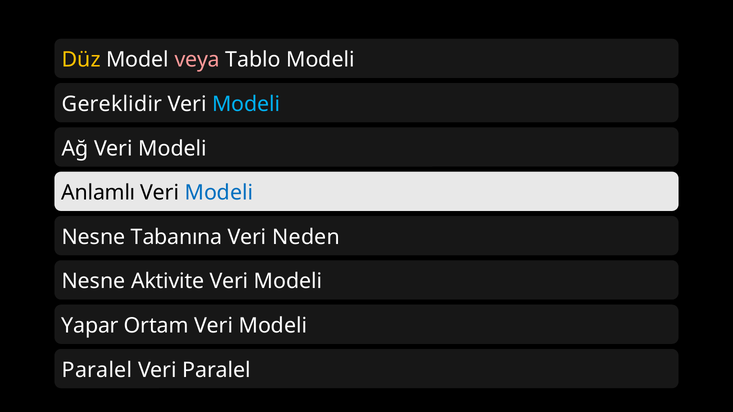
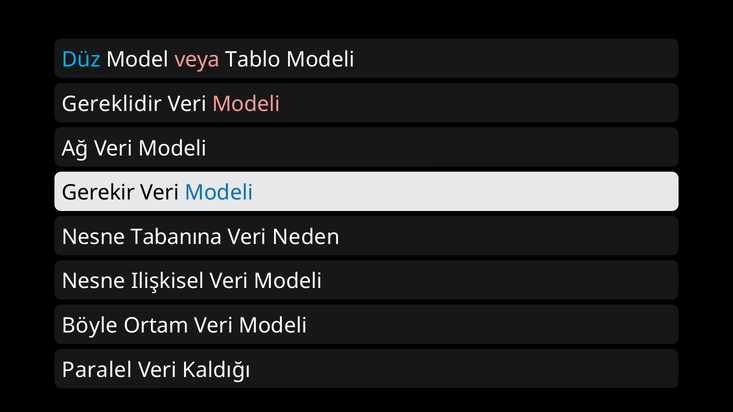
Düz colour: yellow -> light blue (81, 60)
Modeli colour: light blue -> pink (246, 104)
Anlamlı: Anlamlı -> Gerekir (98, 193)
Aktivite: Aktivite -> Ilişkisel (168, 282)
Yapar: Yapar -> Böyle (90, 326)
Veri Paralel: Paralel -> Kaldığı (217, 370)
